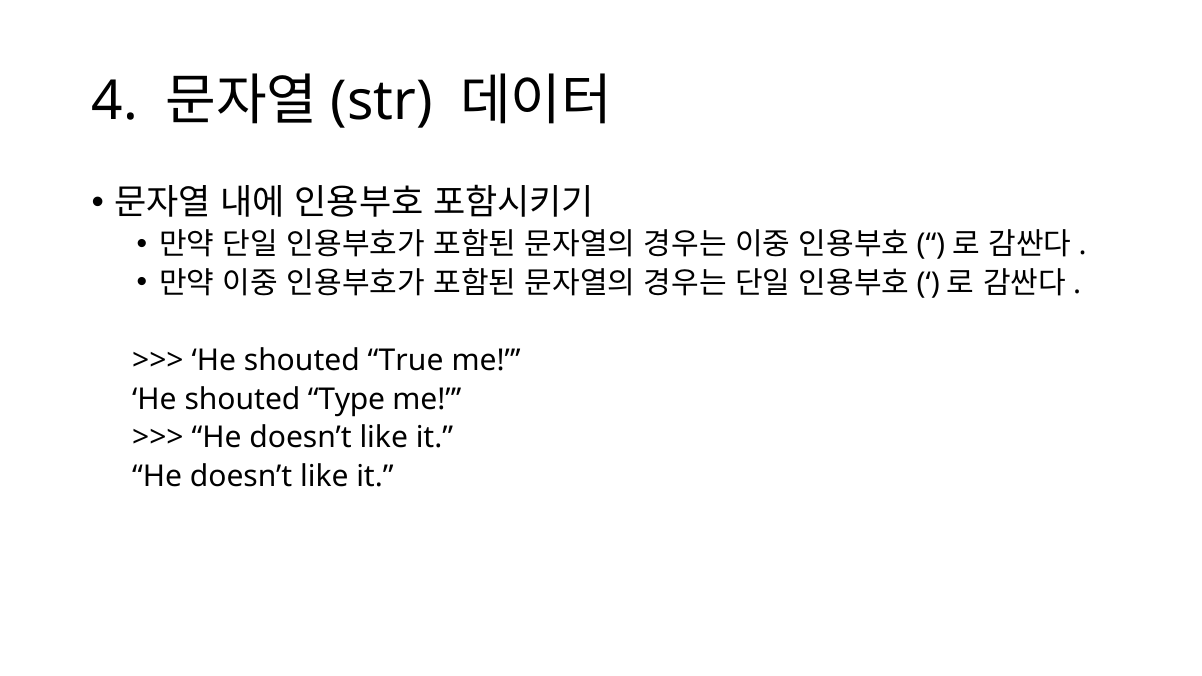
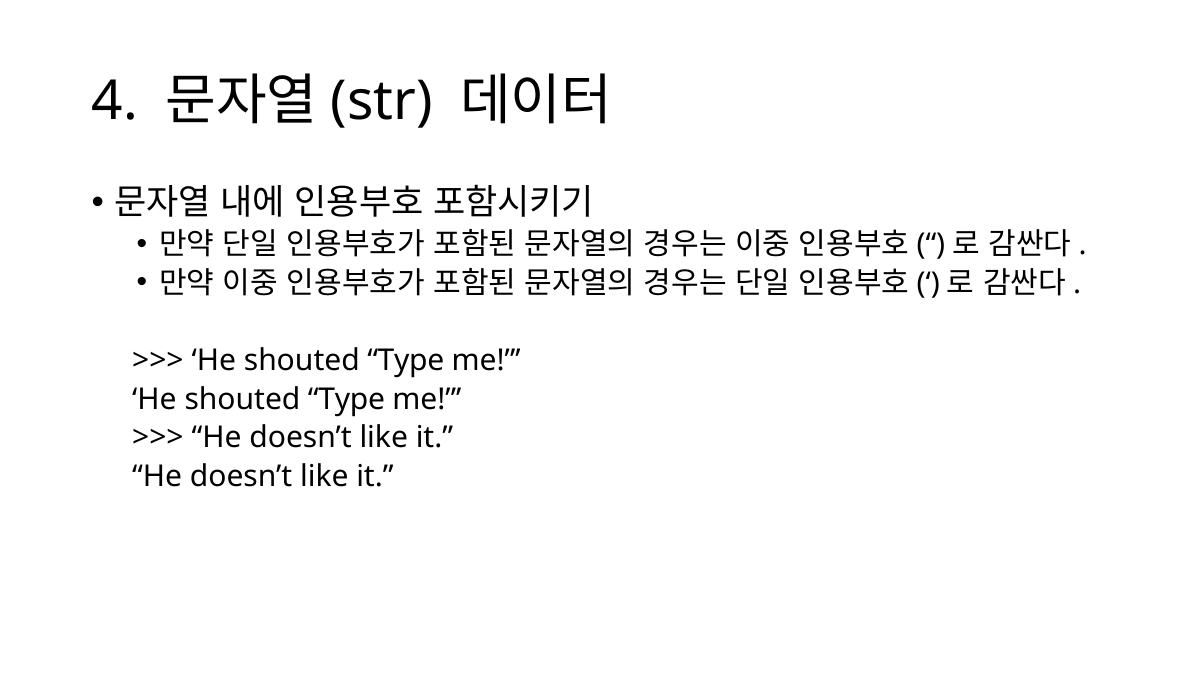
True: True -> Type (406, 361)
